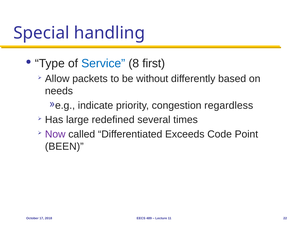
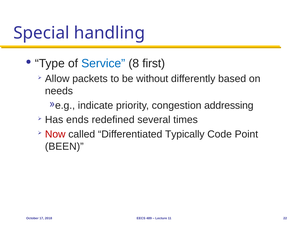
regardless: regardless -> addressing (229, 105)
large: large -> ends (77, 120)
Now colour: purple -> red (55, 134)
Exceeds: Exceeds -> Typically (185, 134)
